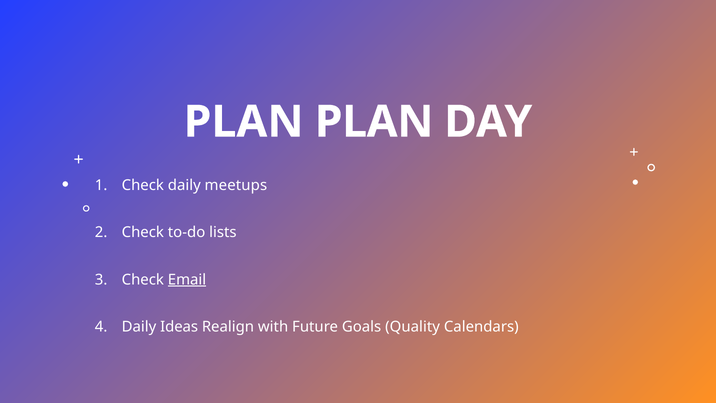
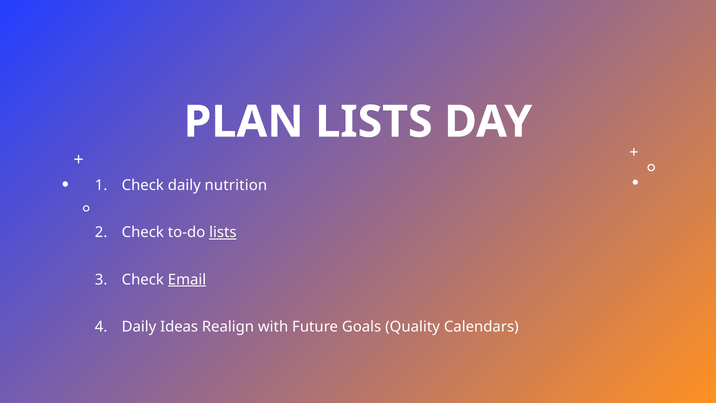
PLAN PLAN: PLAN -> LISTS (374, 122)
meetups: meetups -> nutrition (236, 185)
lists underline: none -> present (223, 232)
